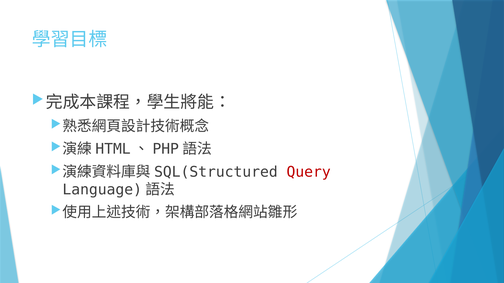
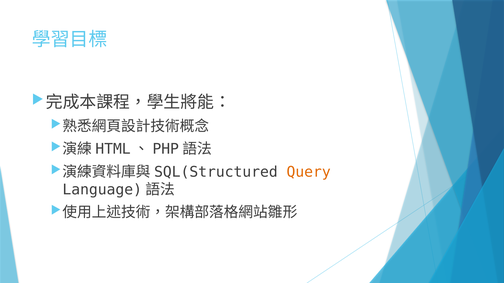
Query colour: red -> orange (309, 172)
